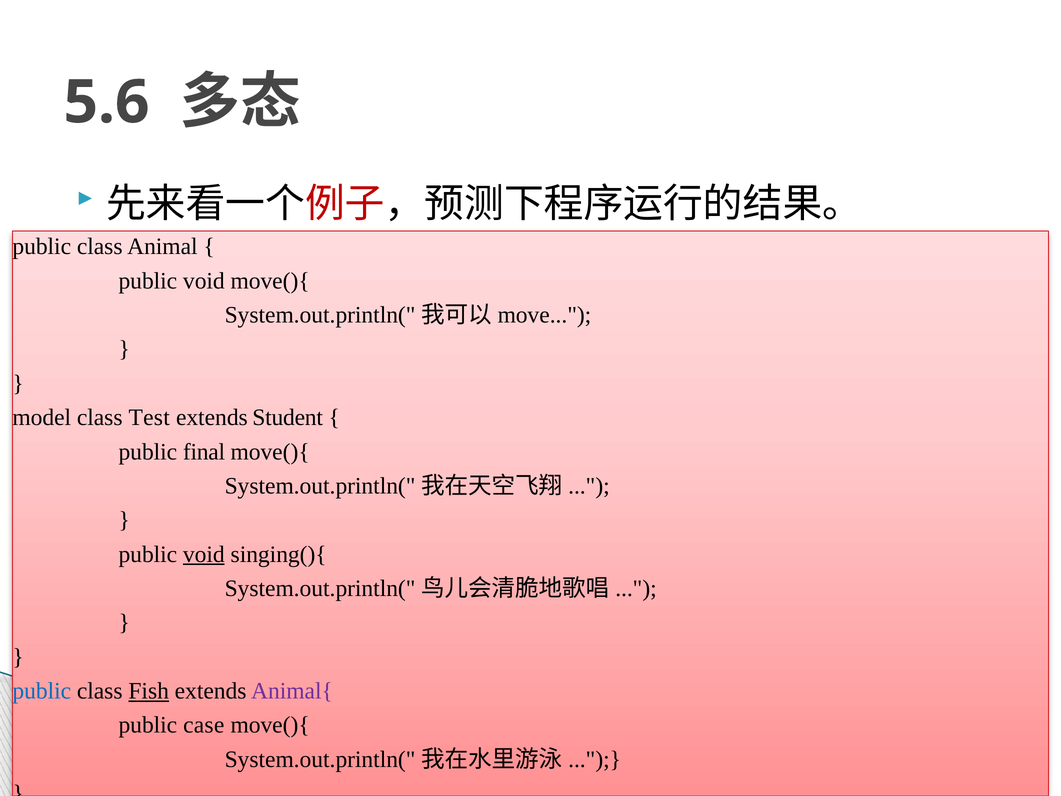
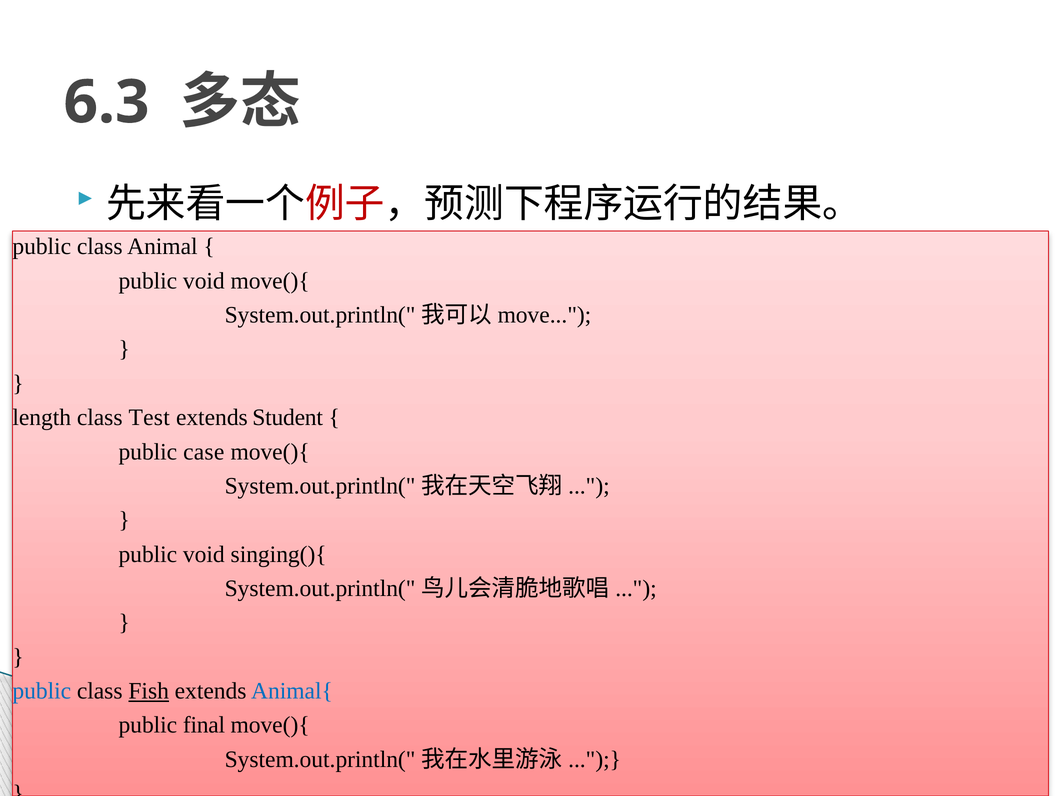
5.6: 5.6 -> 6.3 (107, 102)
model: model -> length (42, 417)
final: final -> case (204, 452)
void underline: present -> none (204, 554)
Animal{ colour: purple -> blue (292, 691)
case: case -> final (204, 725)
